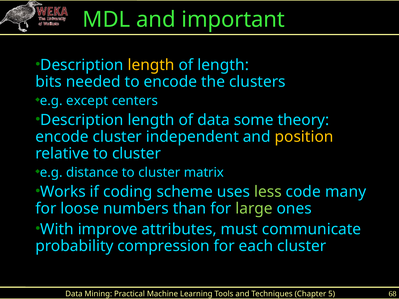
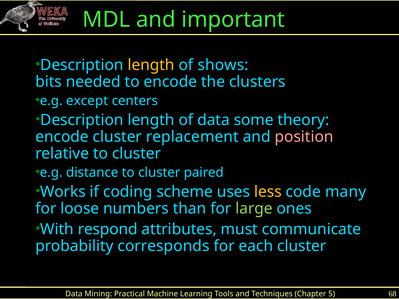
of length: length -> shows (223, 65)
independent: independent -> replacement (192, 137)
position colour: yellow -> pink (304, 137)
matrix: matrix -> paired (204, 173)
less colour: light green -> yellow (268, 192)
improve: improve -> respond (108, 229)
compression: compression -> corresponds (163, 246)
